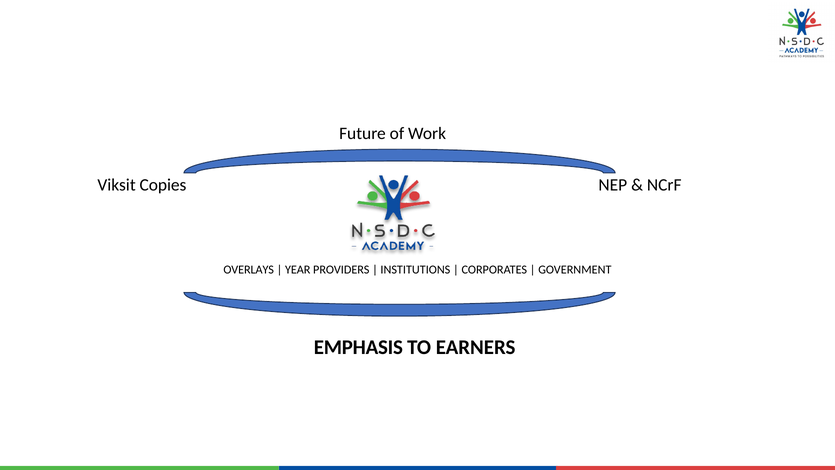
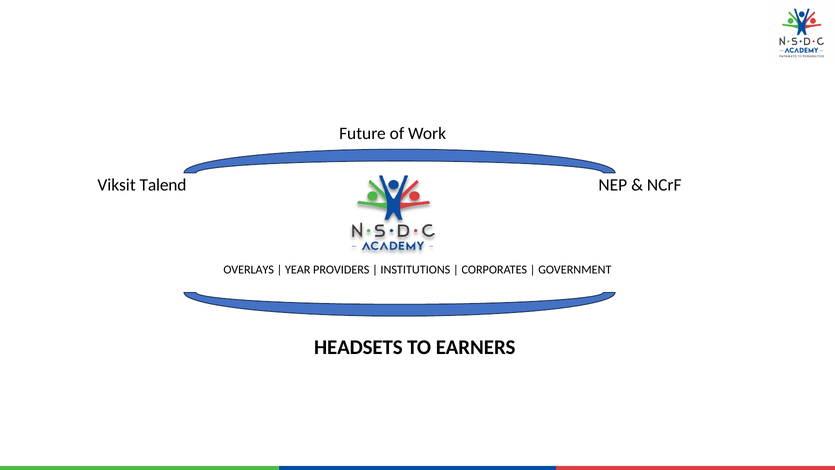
Copies: Copies -> Talend (163, 185)
EMPHASIS: EMPHASIS -> HEADSETS (358, 347)
